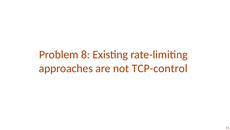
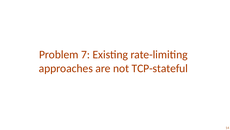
8: 8 -> 7 (85, 54)
TCP-control: TCP-control -> TCP-stateful (160, 68)
